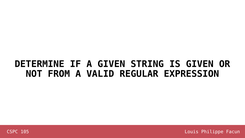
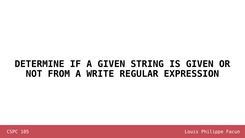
VALID: VALID -> WRITE (100, 74)
